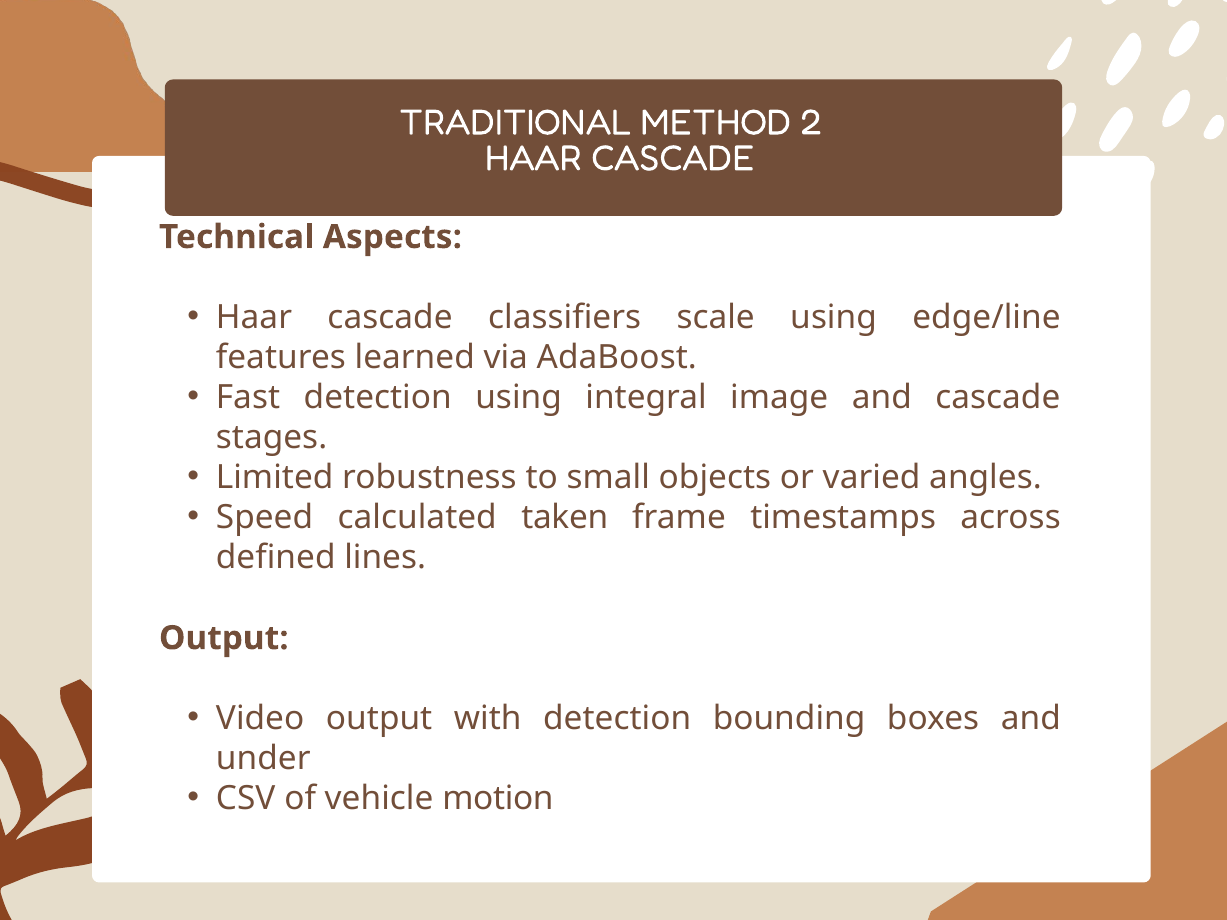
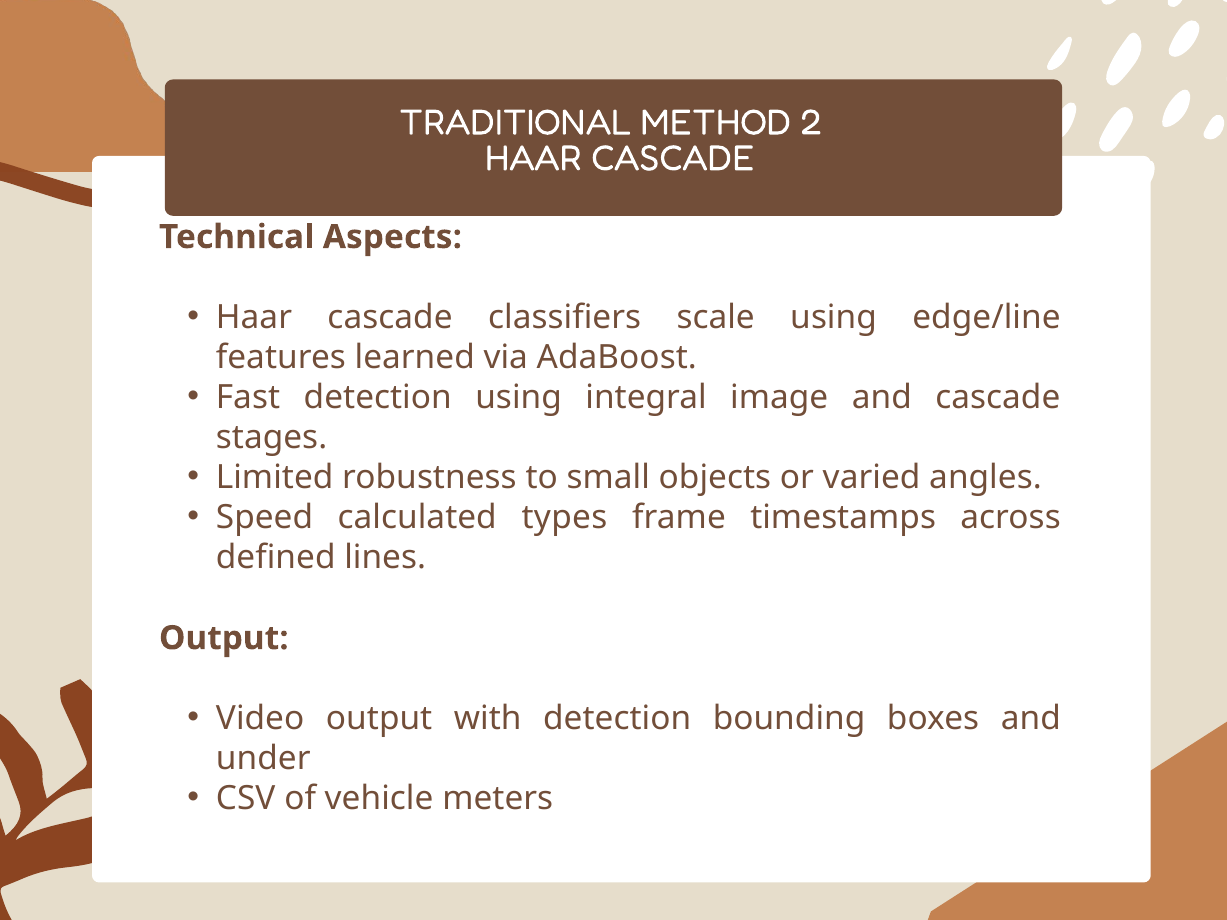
taken: taken -> types (564, 518)
motion: motion -> meters (498, 799)
